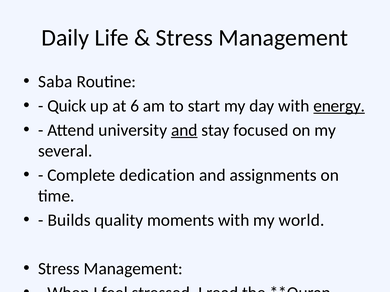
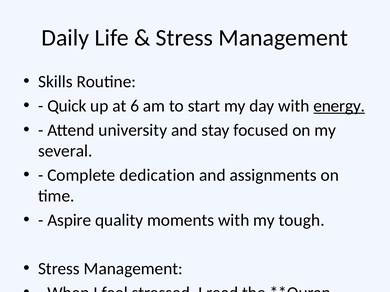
Saba: Saba -> Skills (55, 82)
and underline: present -> none (184, 130)
Builds: Builds -> Aspire (69, 221)
world: world -> tough (302, 221)
